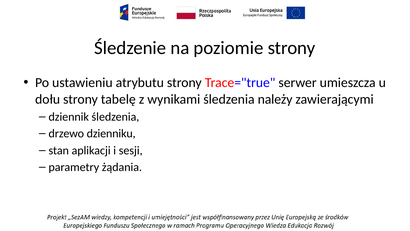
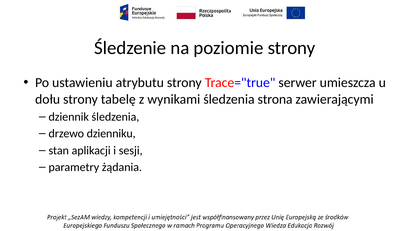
należy: należy -> strona (275, 99)
